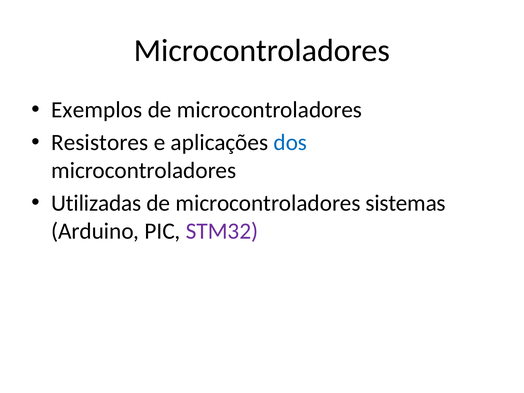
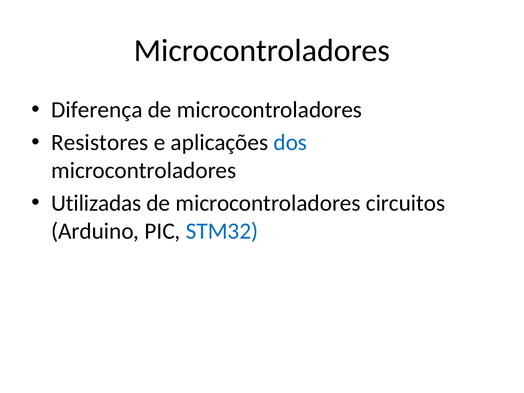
Exemplos: Exemplos -> Diferença (97, 110)
sistemas: sistemas -> circuitos (406, 203)
STM32 colour: purple -> blue (222, 231)
